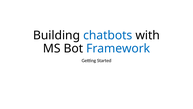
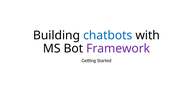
Framework colour: blue -> purple (118, 48)
